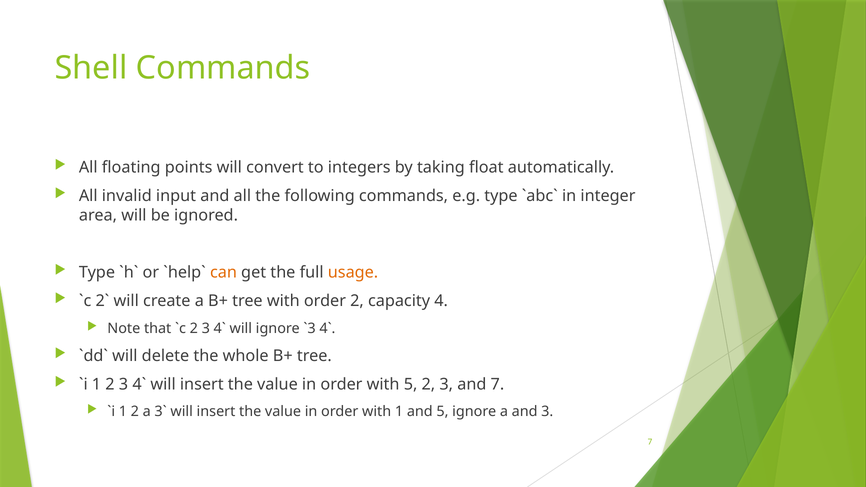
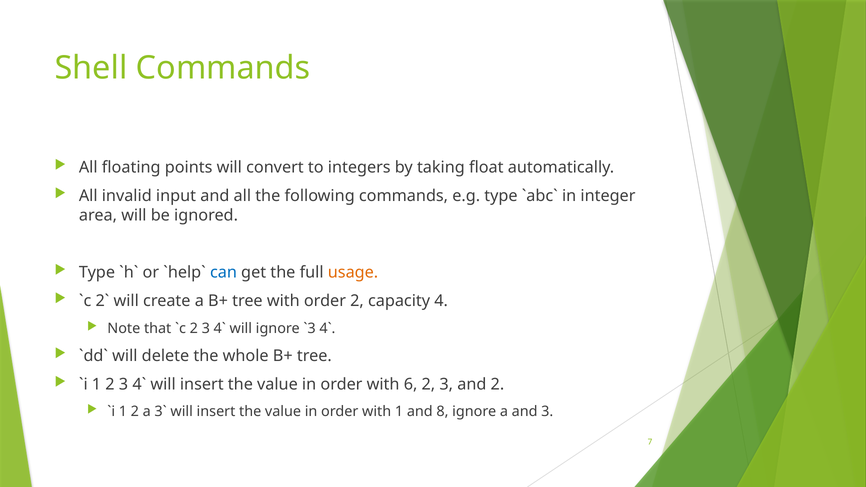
can colour: orange -> blue (224, 273)
with 5: 5 -> 6 (411, 384)
and 7: 7 -> 2 (497, 384)
and 5: 5 -> 8 (443, 412)
